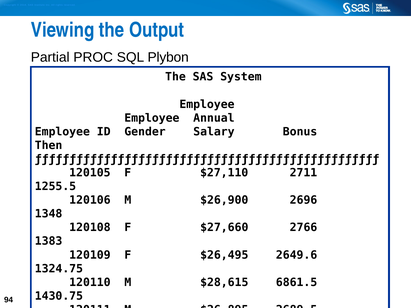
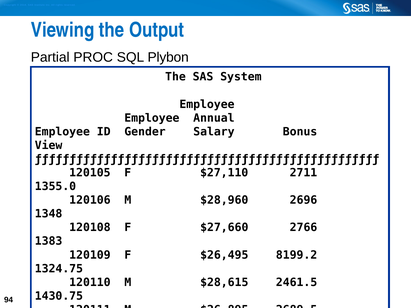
Then: Then -> View (49, 145)
1255.5: 1255.5 -> 1355.0 (55, 187)
$26,900: $26,900 -> $28,960 (224, 200)
2649.6: 2649.6 -> 8199.2 (297, 255)
6861.5: 6861.5 -> 2461.5 (297, 283)
